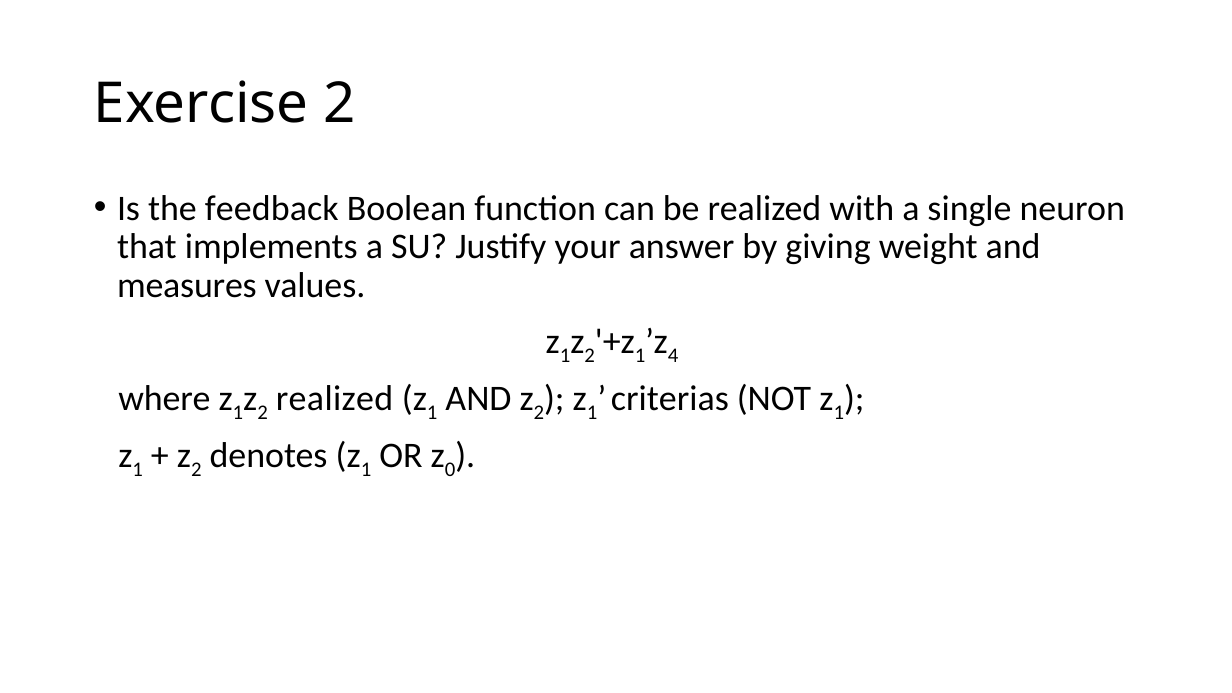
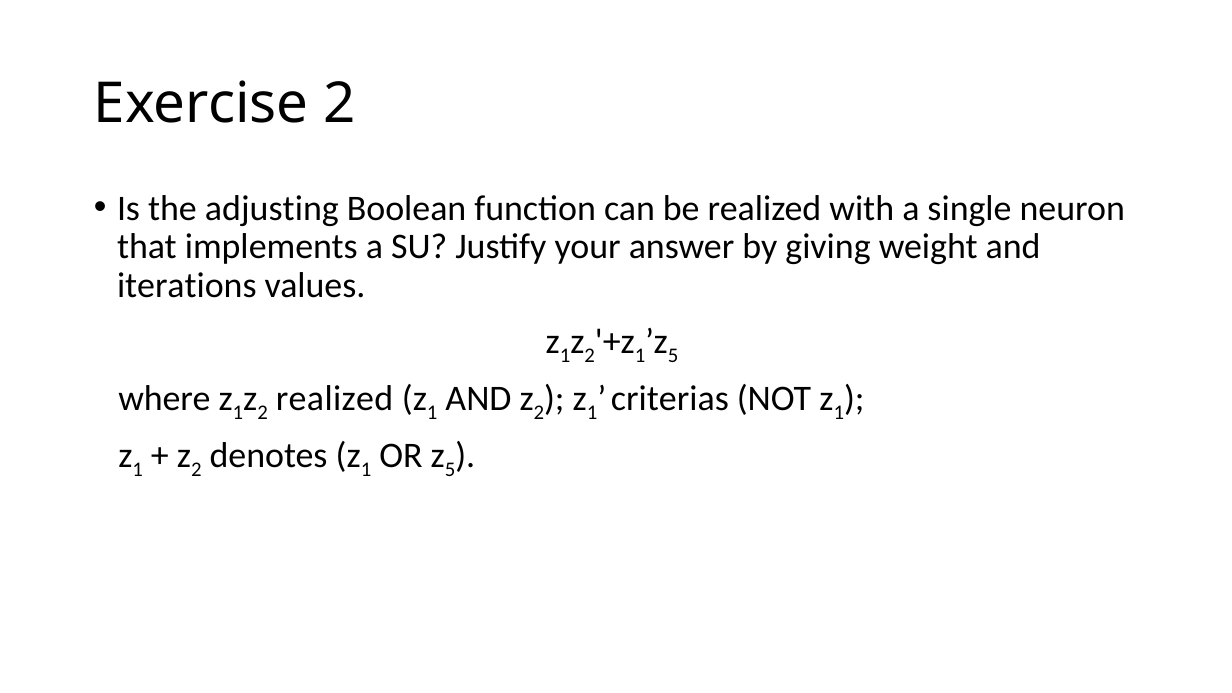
feedback: feedback -> adjusting (272, 208)
measures: measures -> iterations (187, 286)
4: 4 -> 5 (673, 356)
0: 0 -> 5 (450, 470)
